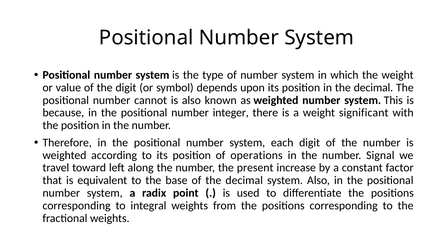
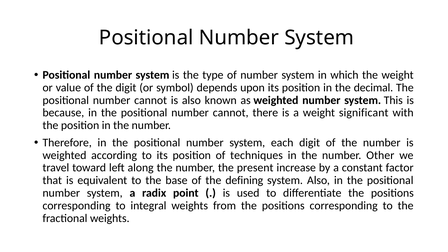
integer: integer -> cannot (231, 113)
operations: operations -> techniques (257, 155)
Signal: Signal -> Other (380, 155)
of the decimal: decimal -> defining (244, 180)
